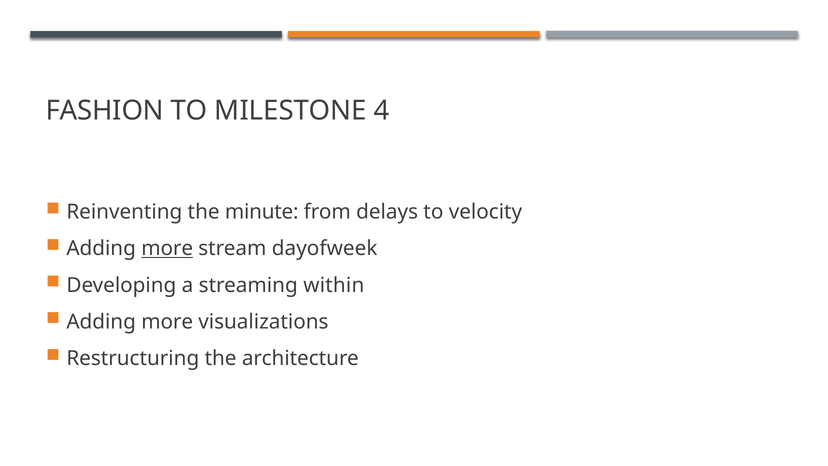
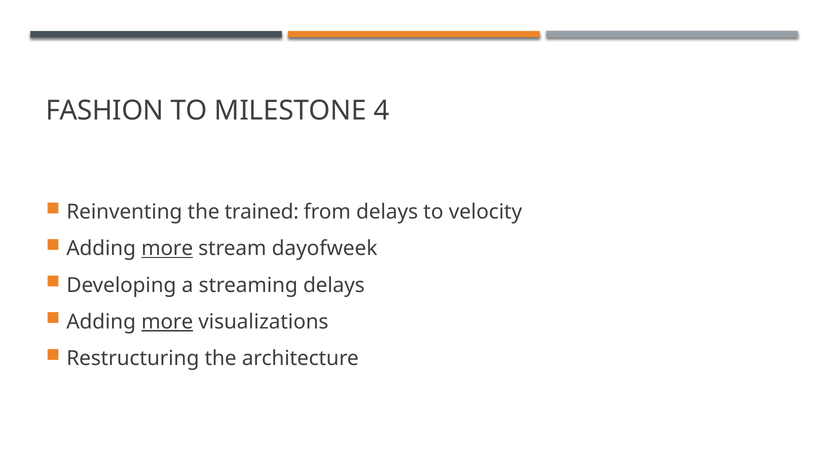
minute: minute -> trained (262, 212)
streaming within: within -> delays (334, 285)
more underline: none -> present (167, 322)
